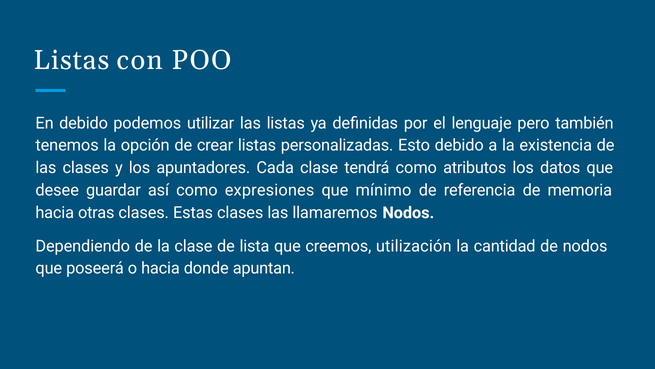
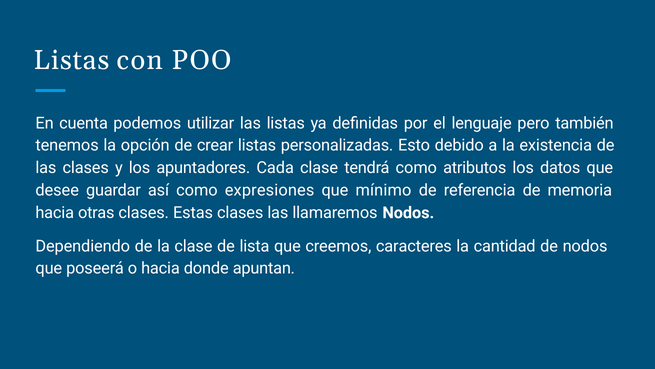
En debido: debido -> cuenta (84, 123)
utilización: utilización -> caracteres (414, 246)
